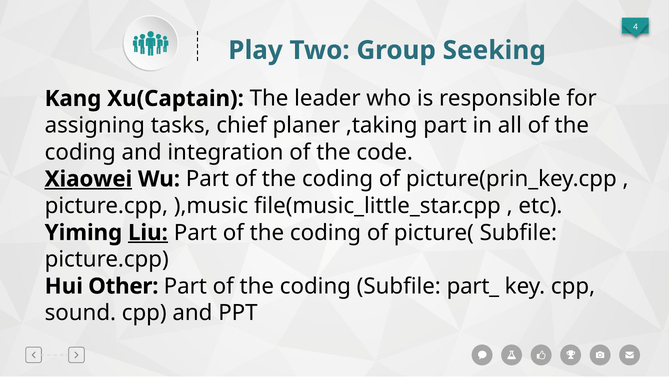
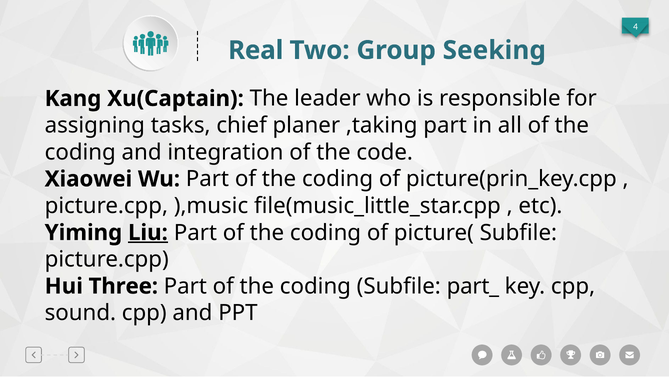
Play: Play -> Real (256, 50)
Xiaowei underline: present -> none (88, 179)
Other: Other -> Three (123, 286)
